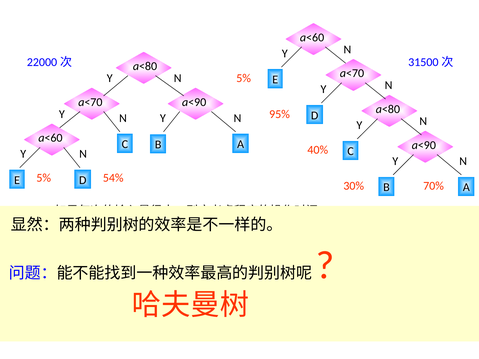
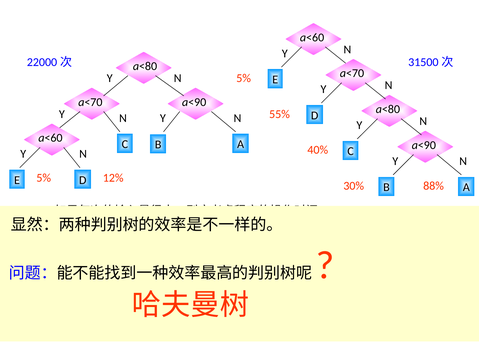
95%: 95% -> 55% (279, 114)
54%: 54% -> 12% (113, 178)
70%: 70% -> 88% (434, 186)
